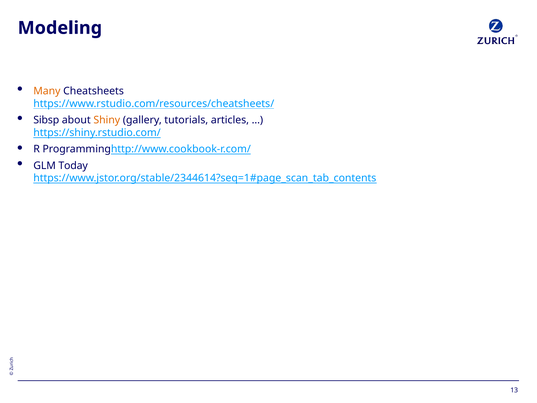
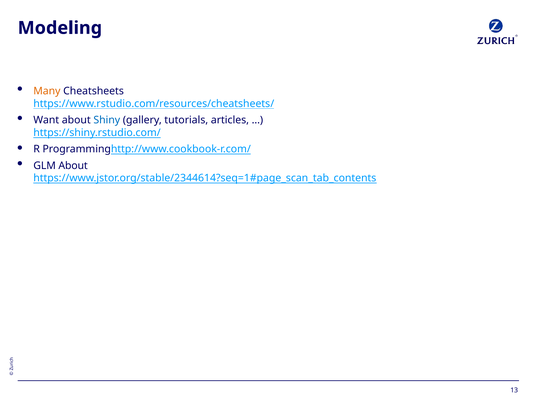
Sibsp: Sibsp -> Want (46, 120)
Shiny colour: orange -> blue (107, 120)
GLM Today: Today -> About (73, 166)
